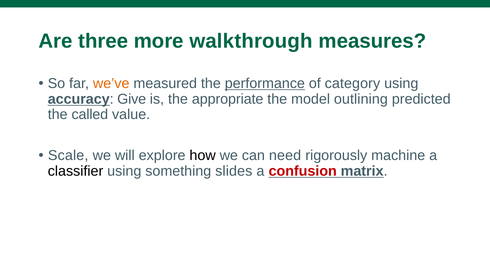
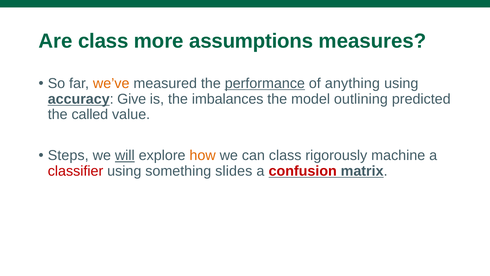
Are three: three -> class (103, 41)
walkthrough: walkthrough -> assumptions (251, 41)
category: category -> anything (352, 83)
appropriate: appropriate -> imbalances (228, 99)
Scale: Scale -> Steps (68, 155)
will underline: none -> present (125, 155)
how colour: black -> orange (203, 155)
can need: need -> class (285, 155)
classifier colour: black -> red (76, 171)
